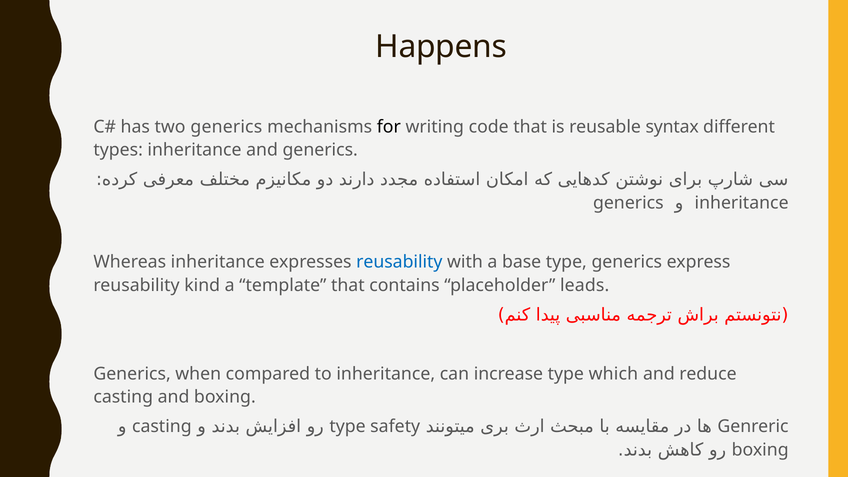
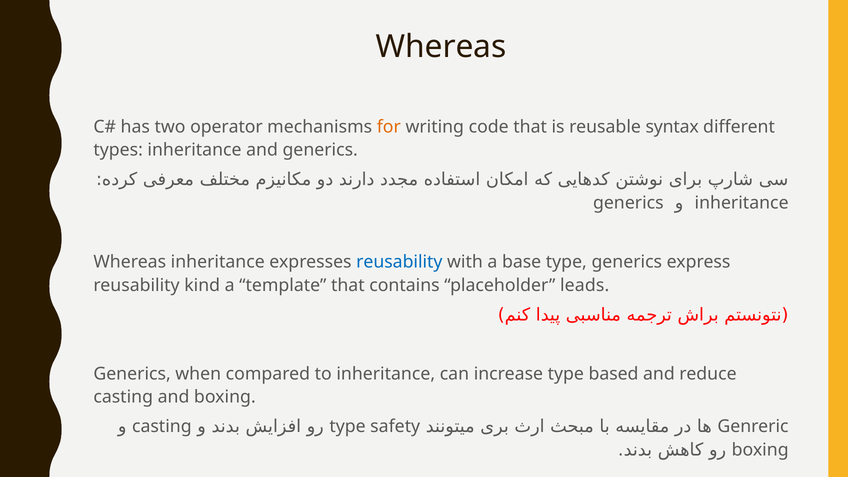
Happens: Happens -> Whereas (441, 47)
two generics: generics -> operator (226, 127)
for colour: black -> orange (389, 127)
which: which -> based (614, 374)
